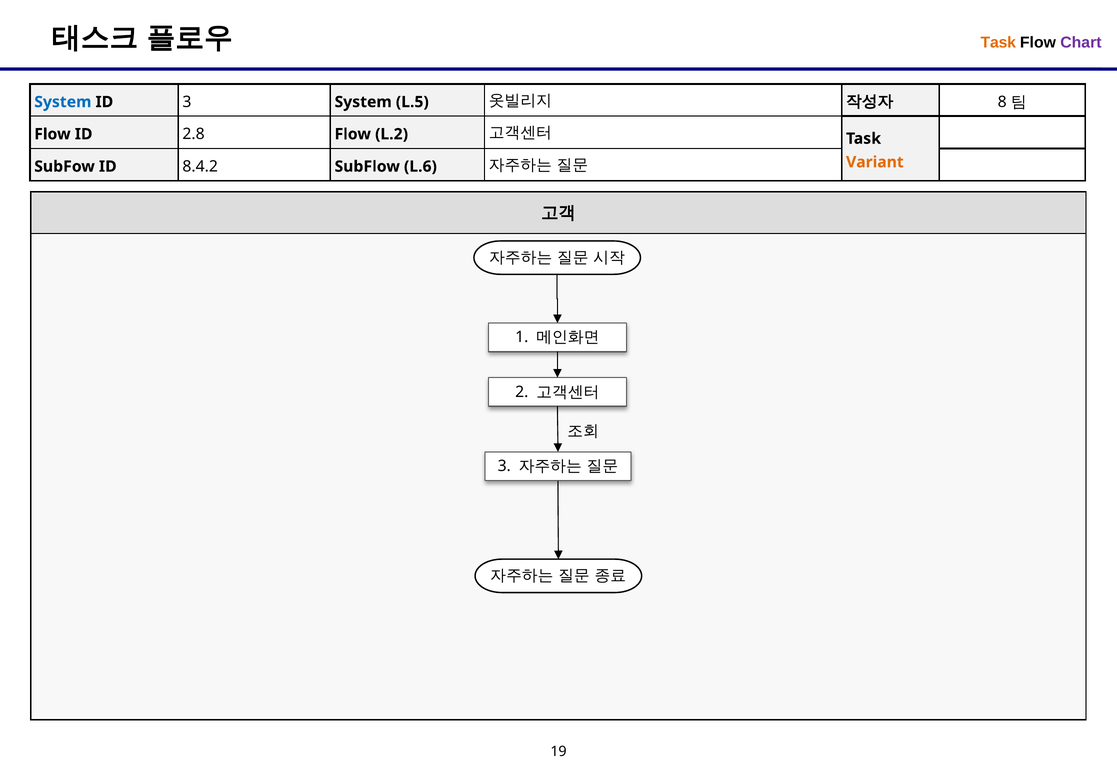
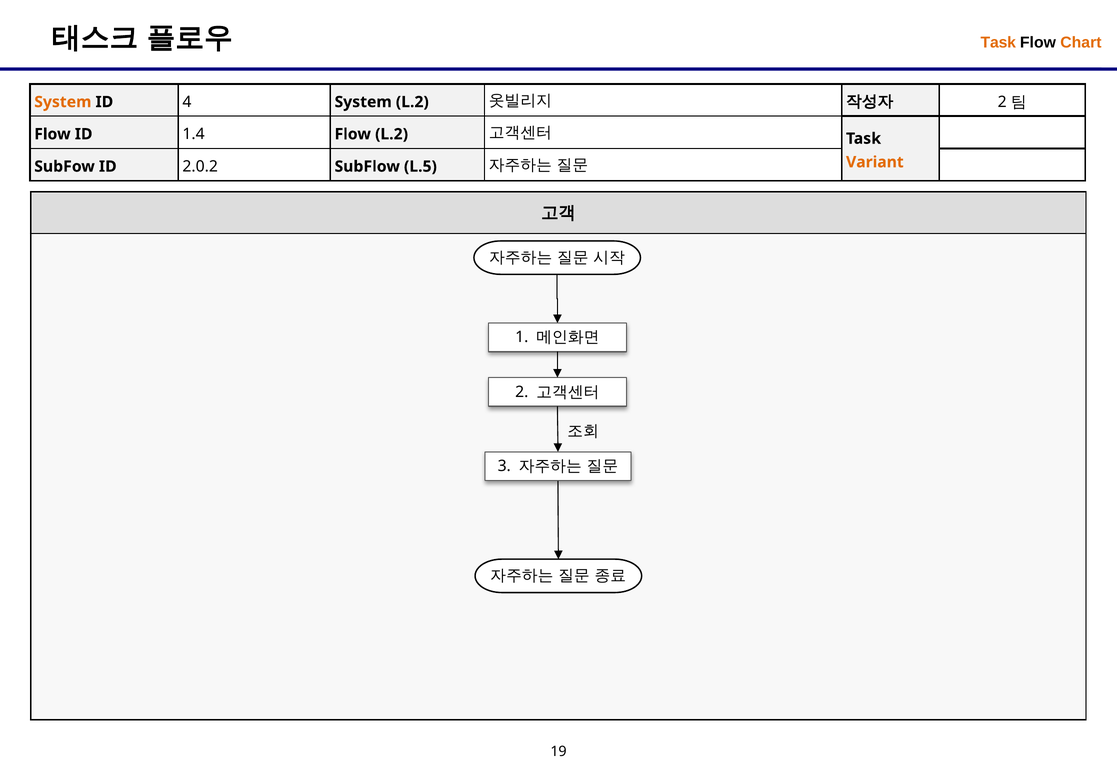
Chart colour: purple -> orange (1081, 43)
System colour: blue -> orange (63, 102)
ID 3: 3 -> 4 (187, 102)
System L.5: L.5 -> L.2 (412, 102)
8: 8 -> 2 (1002, 102)
2.8: 2.8 -> 1.4 (194, 134)
8.4.2: 8.4.2 -> 2.0.2 (200, 167)
L.6: L.6 -> L.5 (420, 167)
